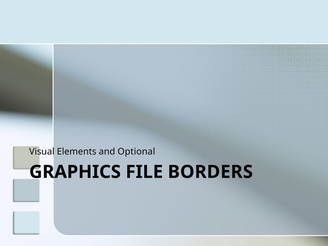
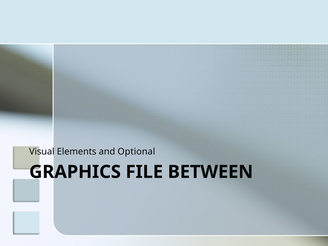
BORDERS: BORDERS -> BETWEEN (210, 172)
